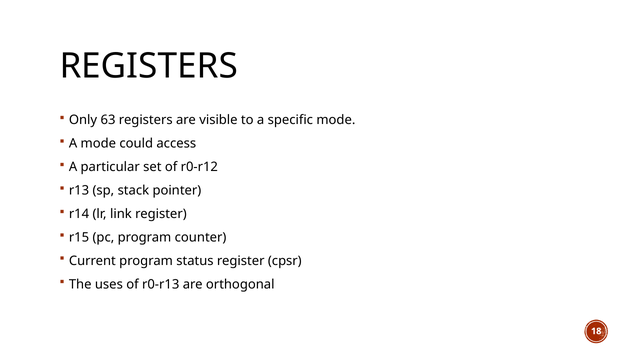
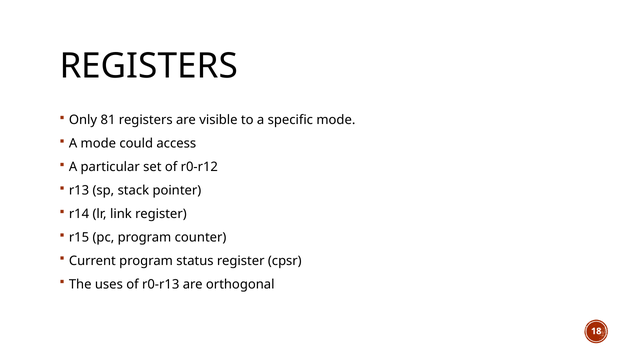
63: 63 -> 81 (108, 120)
